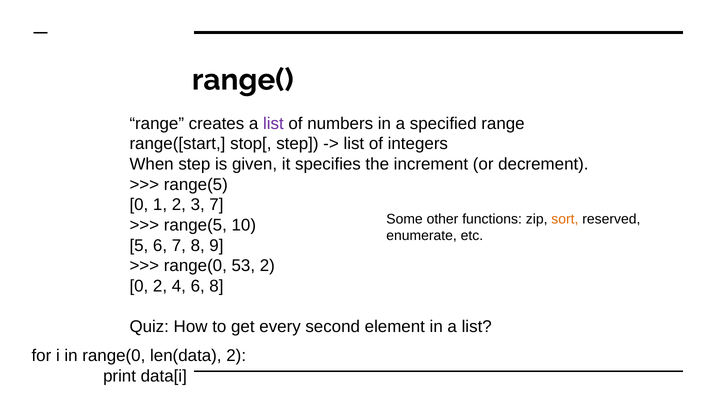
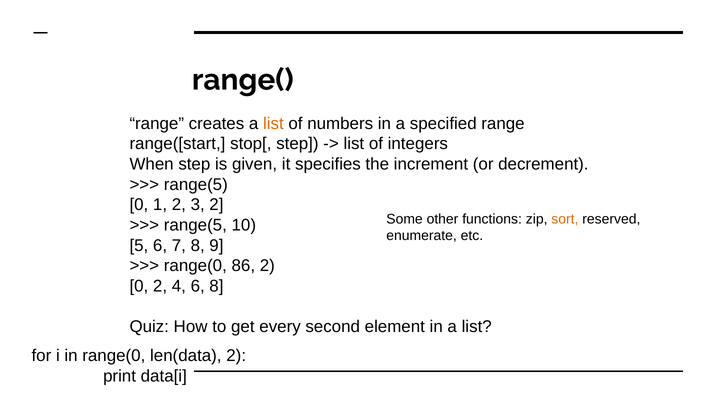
list colour: purple -> orange (273, 123)
3 7: 7 -> 2 (216, 205)
53: 53 -> 86 (243, 266)
